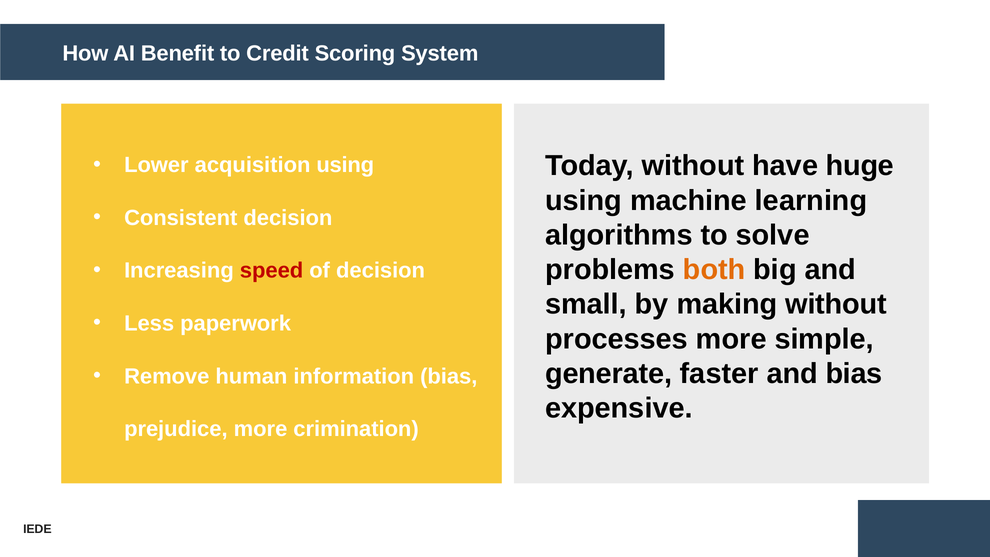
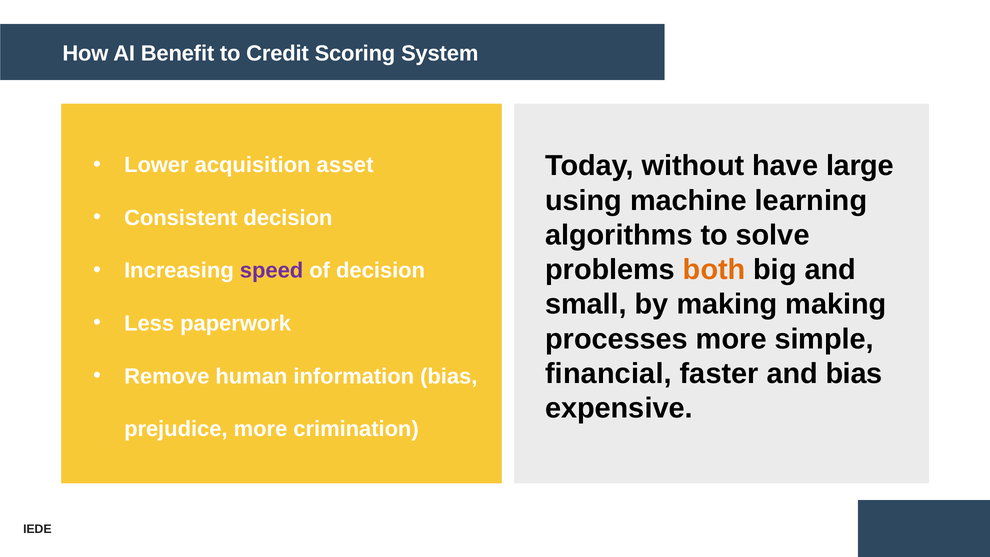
huge: huge -> large (860, 166)
acquisition using: using -> asset (345, 165)
speed colour: red -> purple (272, 271)
making without: without -> making (836, 304)
generate: generate -> financial (608, 374)
